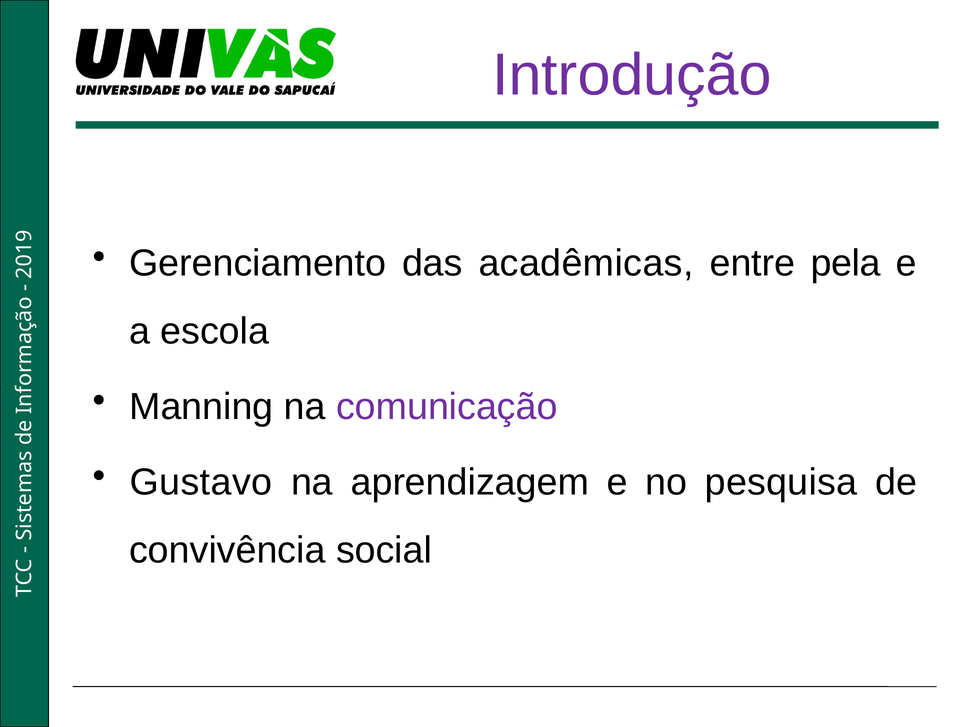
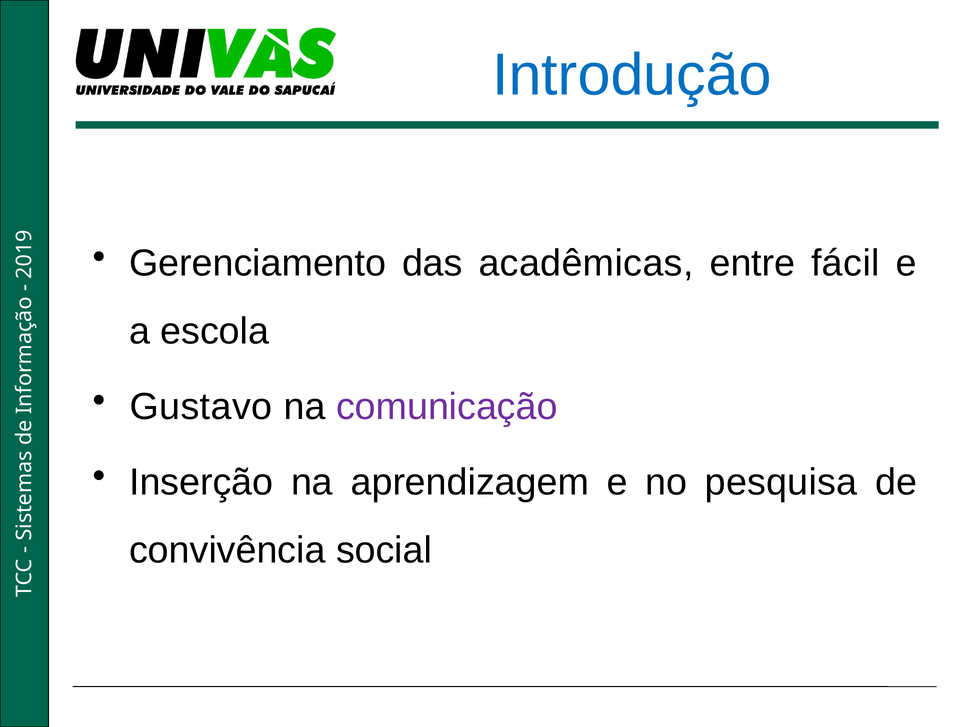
Introdução colour: purple -> blue (632, 75)
pela: pela -> fácil (845, 263)
Manning: Manning -> Gustavo (201, 407)
Gustavo: Gustavo -> Inserção (201, 482)
